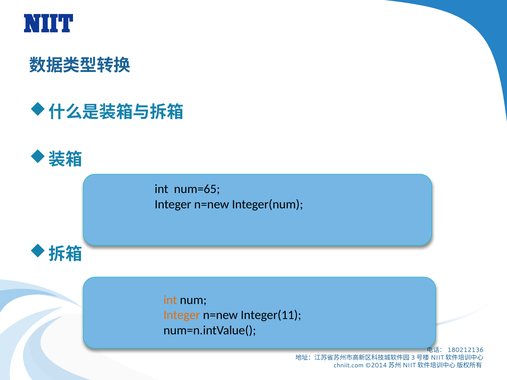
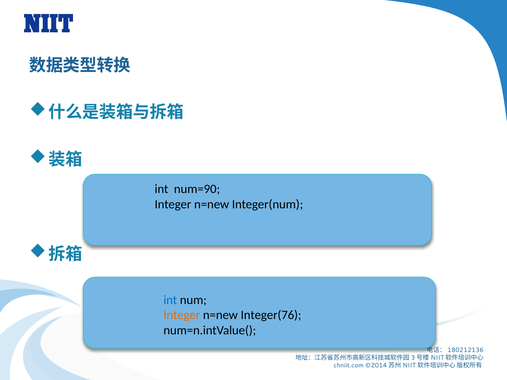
num=65: num=65 -> num=90 (197, 189)
int colour: orange -> blue (170, 300)
Integer(11: Integer(11 -> Integer(76 (271, 315)
